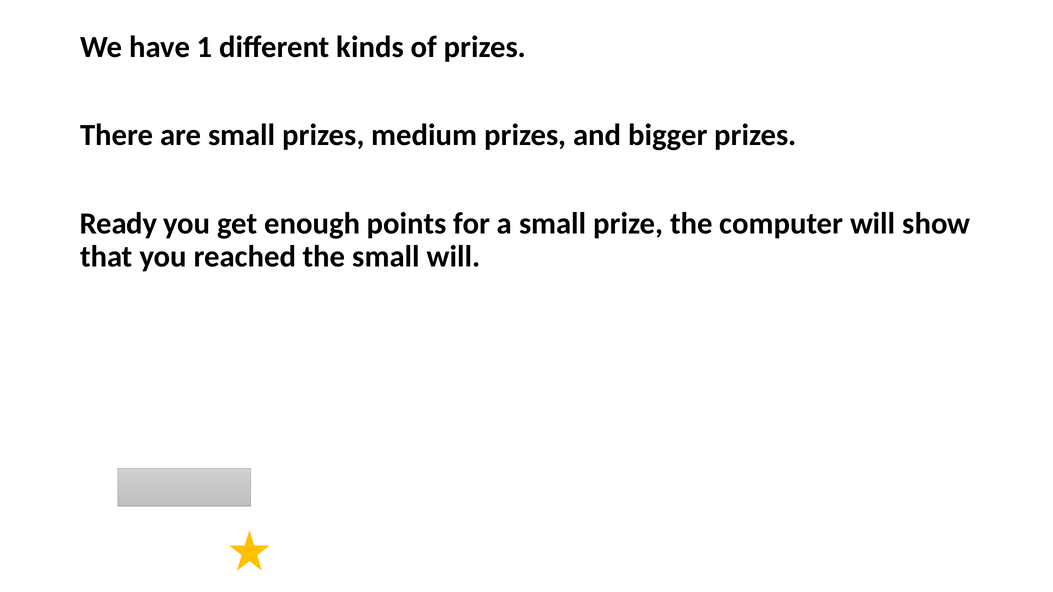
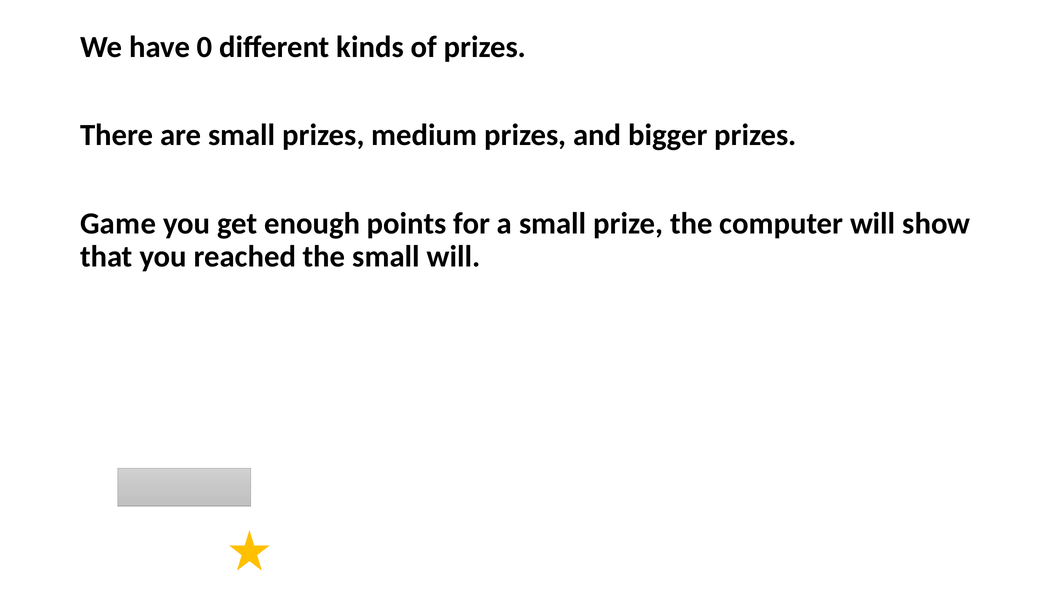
1: 1 -> 0 (205, 47)
Ready: Ready -> Game (118, 224)
